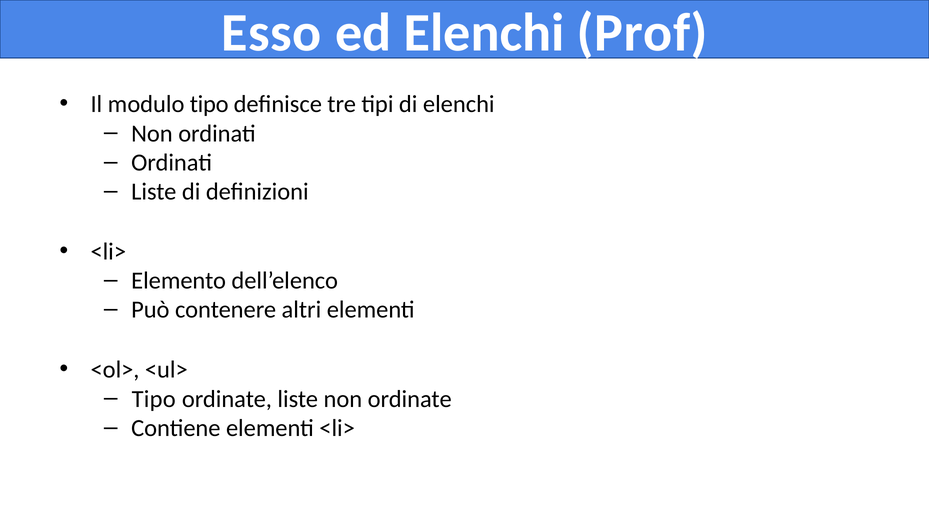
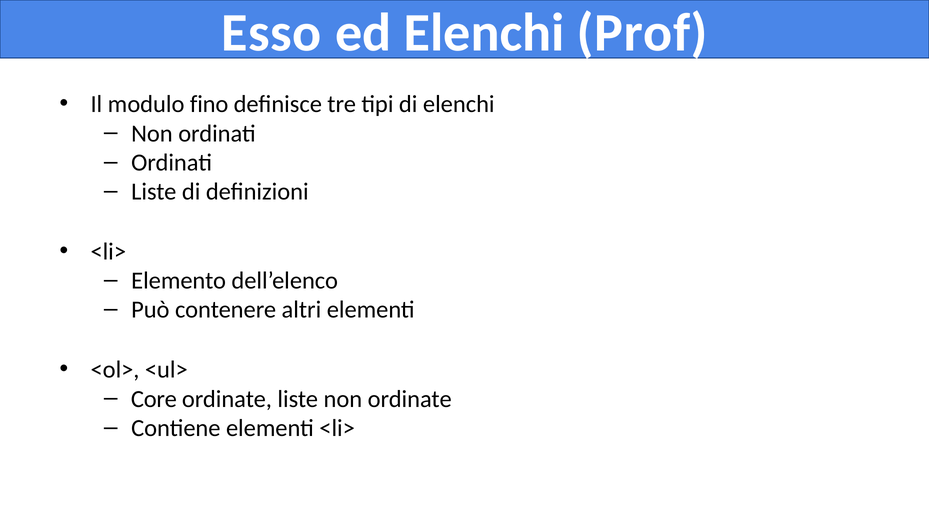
modulo tipo: tipo -> fino (209, 104)
Tipo: Tipo -> Core (154, 399)
